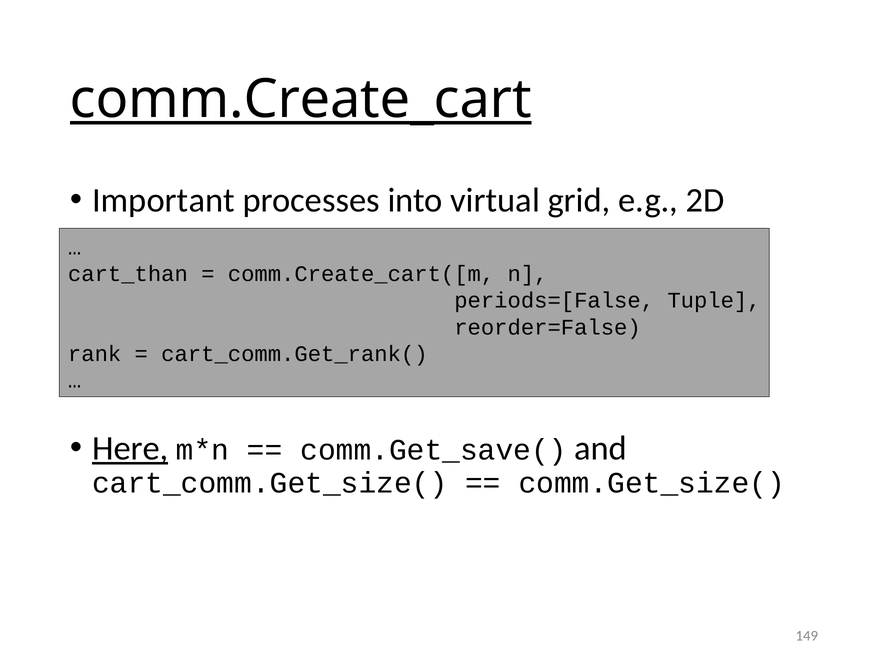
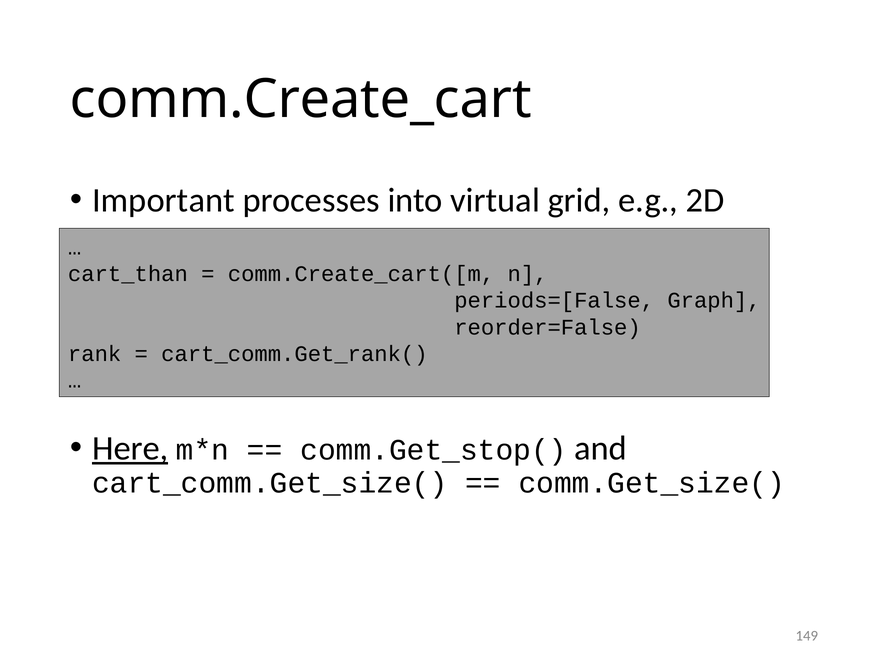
comm.Create_cart underline: present -> none (301, 99)
Tuple: Tuple -> Graph (714, 301)
comm.Get_save(: comm.Get_save( -> comm.Get_stop( (434, 450)
